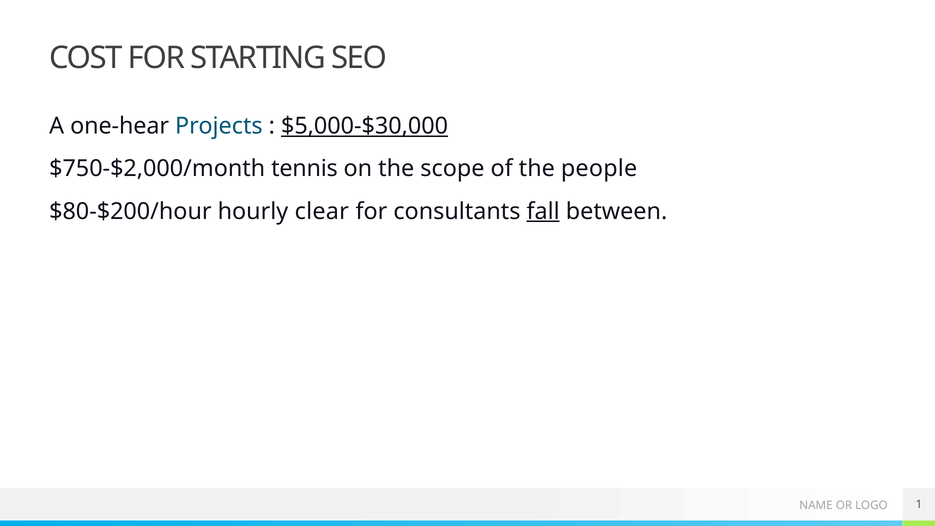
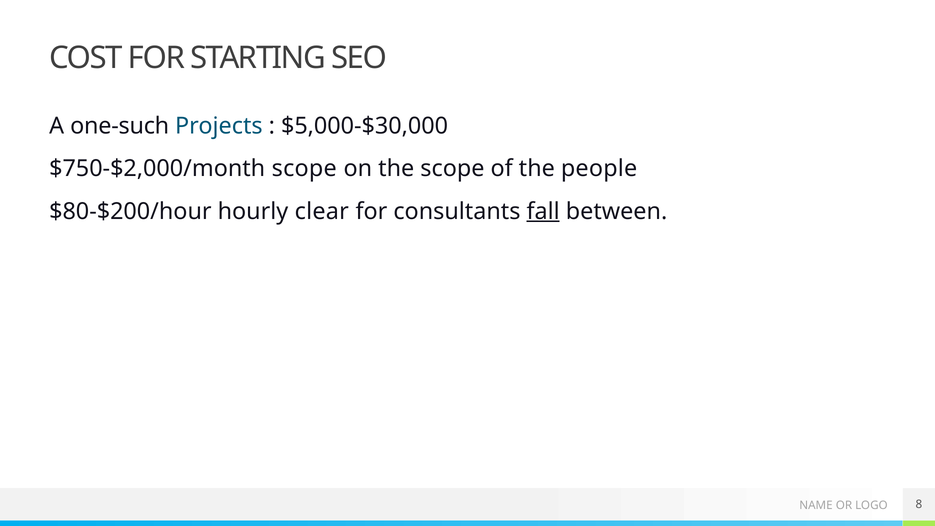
one-hear: one-hear -> one-such (120, 126)
$5,000-$30,000 underline: present -> none (365, 126)
$750-$2,000/month tennis: tennis -> scope (304, 169)
1: 1 -> 8 (919, 504)
